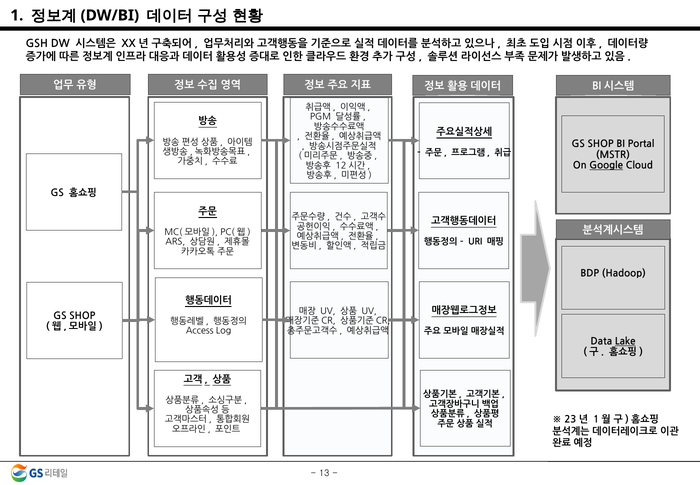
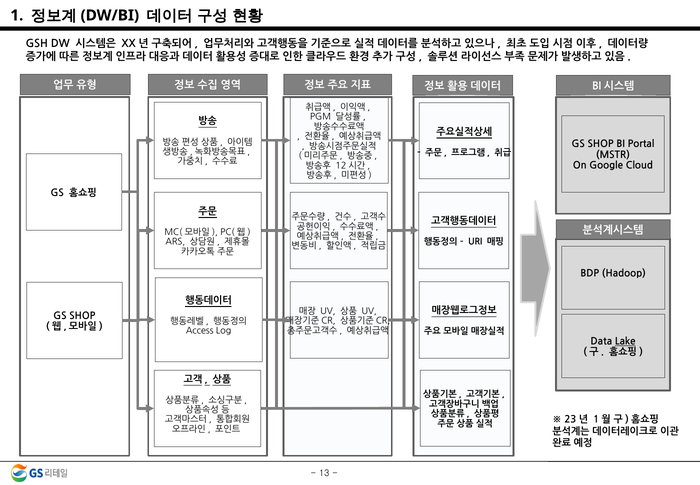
Google underline: present -> none (606, 165)
